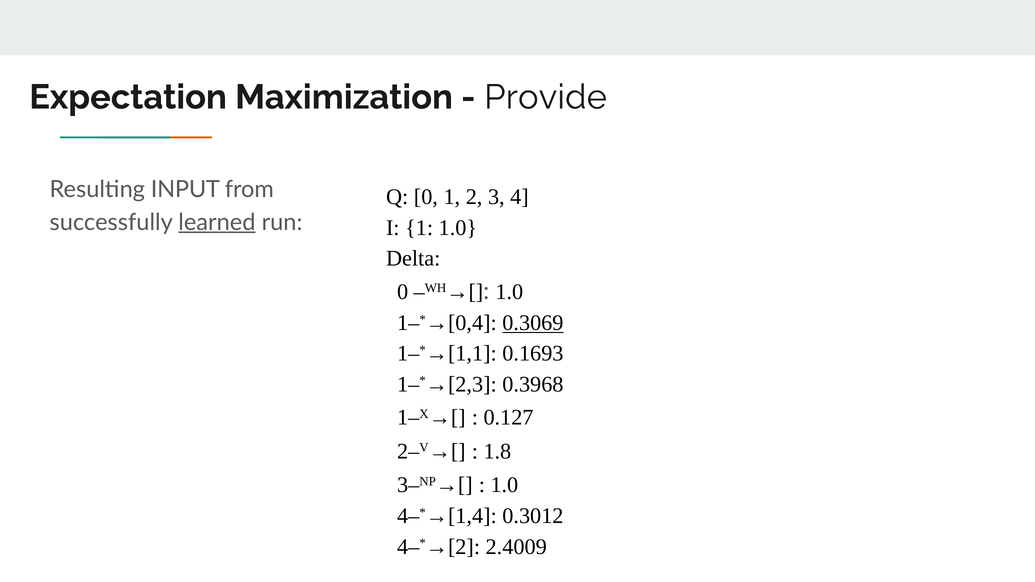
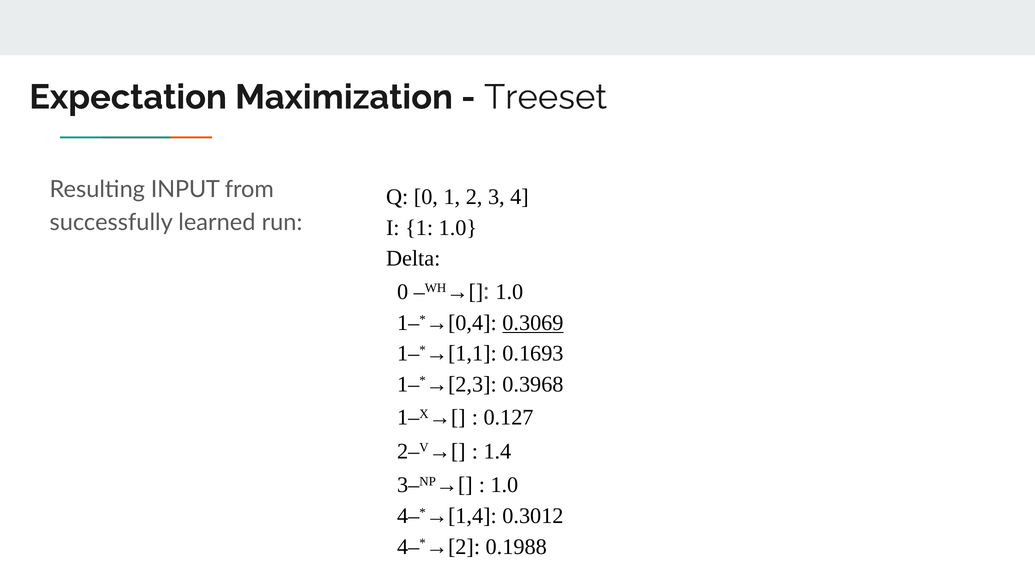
Provide: Provide -> Treeset (546, 97)
learned underline: present -> none (217, 222)
1.8: 1.8 -> 1.4 (497, 451)
2.4009: 2.4009 -> 0.1988 (516, 547)
